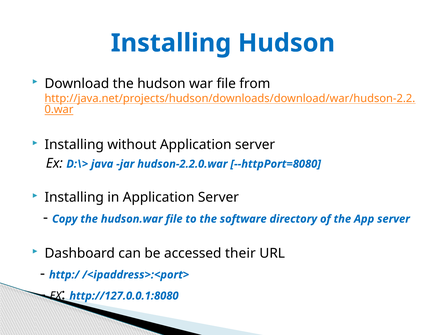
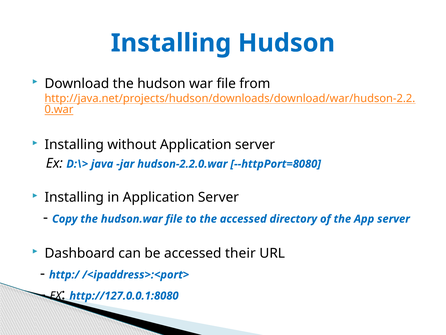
the software: software -> accessed (243, 219)
